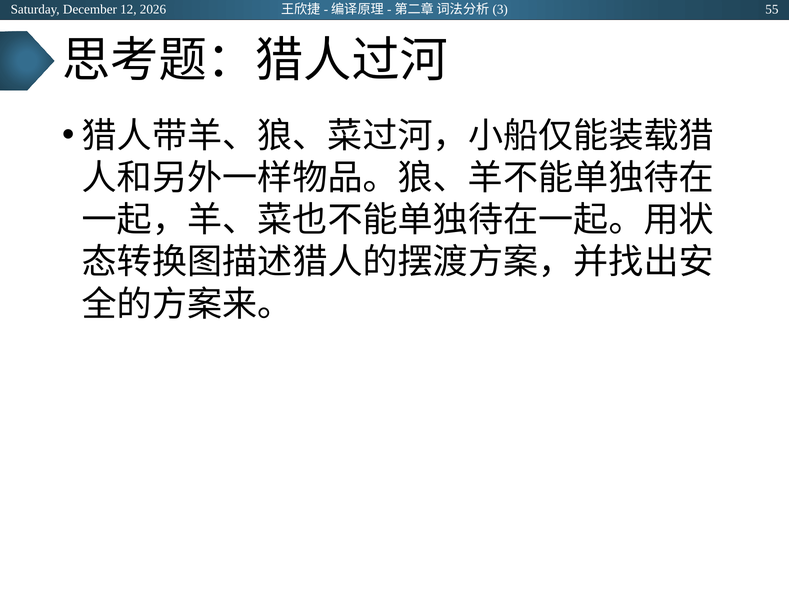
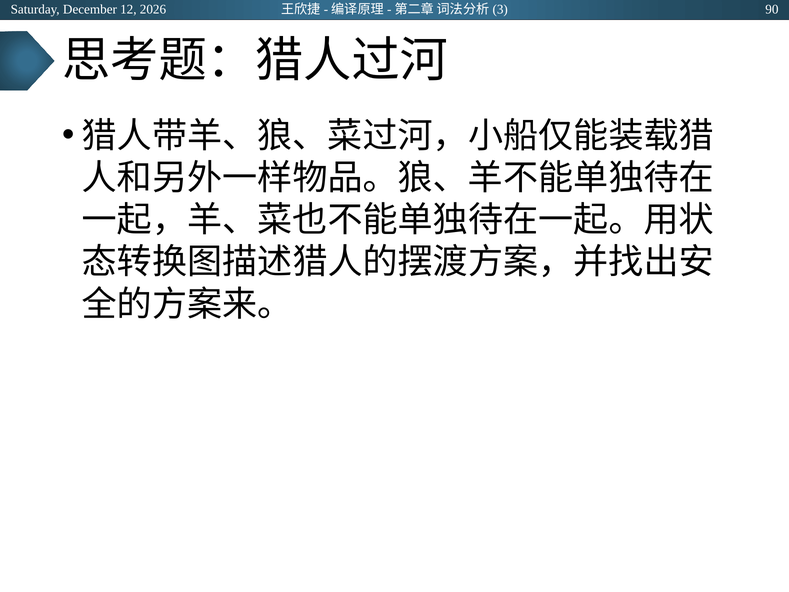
55: 55 -> 90 (772, 10)
